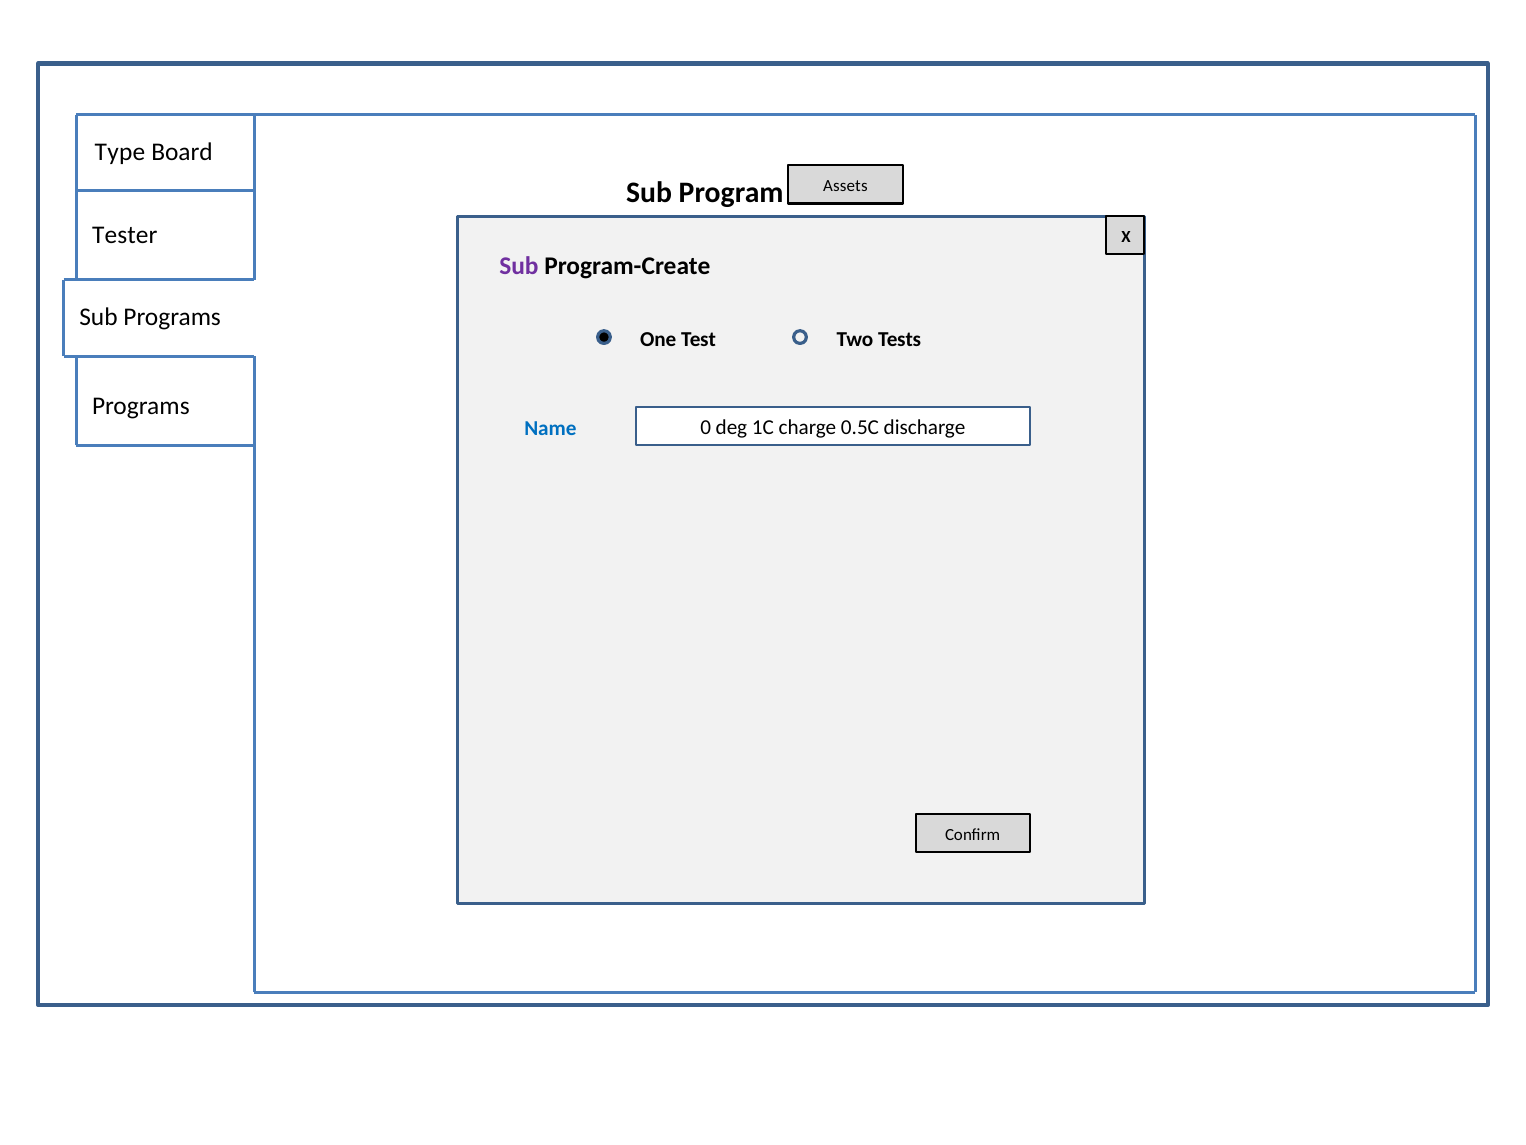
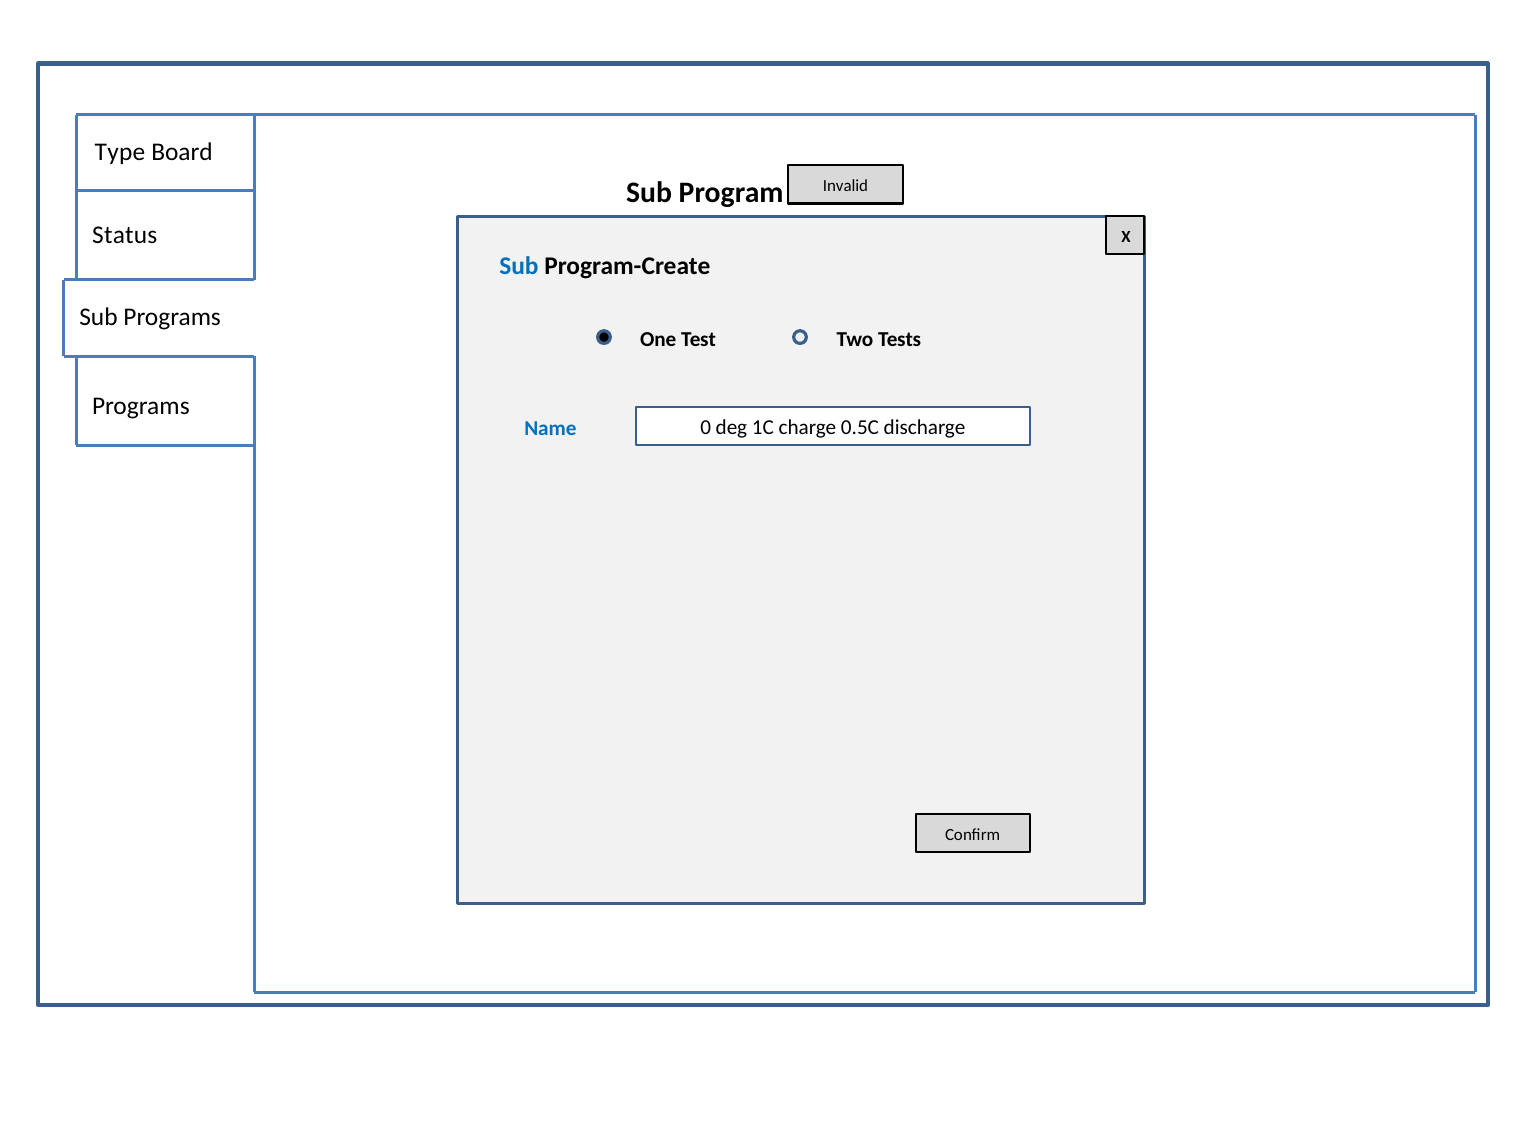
Assets: Assets -> Invalid (846, 186)
Tester: Tester -> Status (125, 235)
Sub colour: purple -> blue (519, 266)
